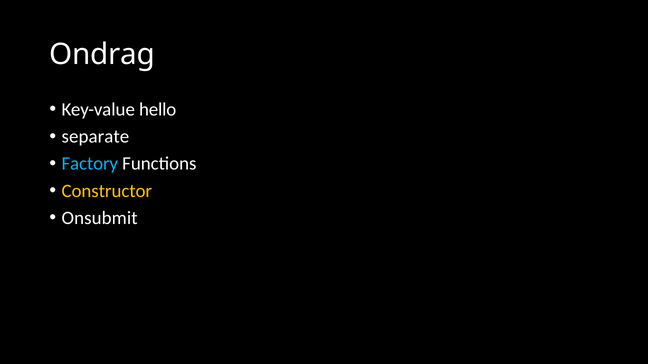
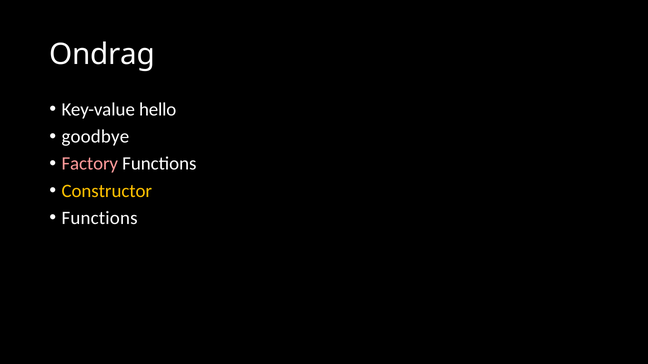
separate: separate -> goodbye (95, 137)
Factory colour: light blue -> pink (90, 164)
Onsubmit: Onsubmit -> Functions (100, 218)
